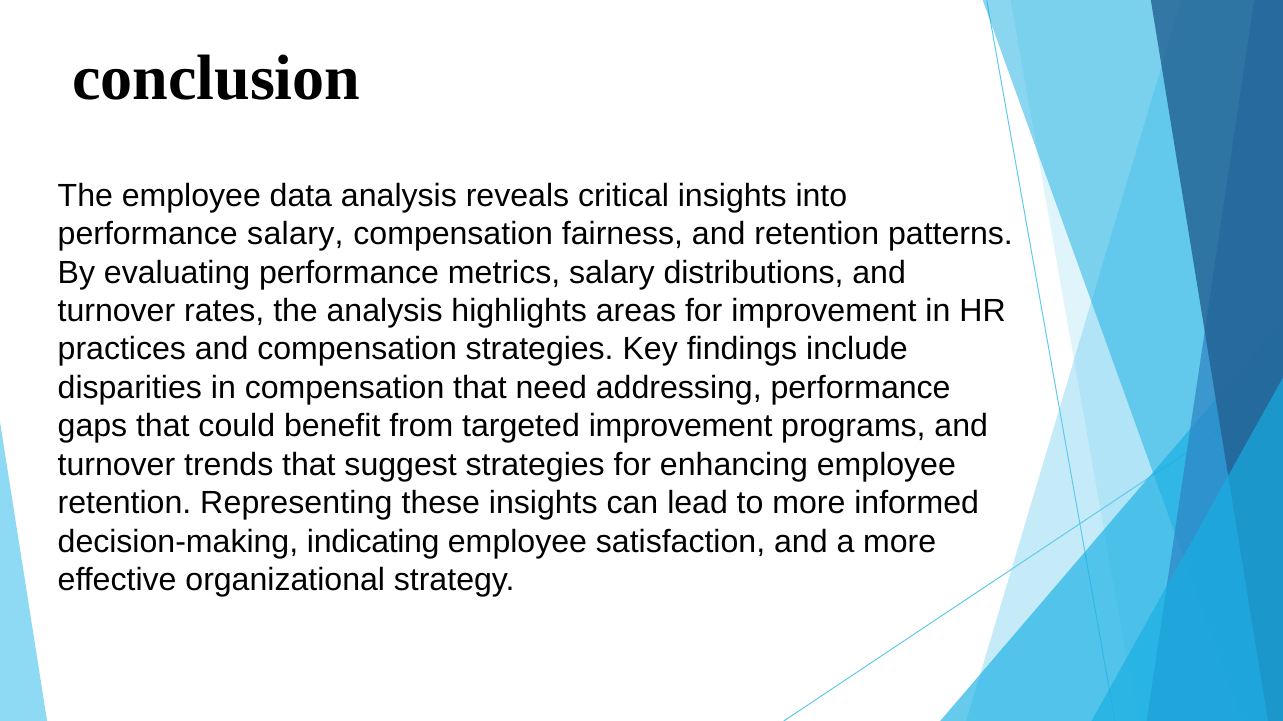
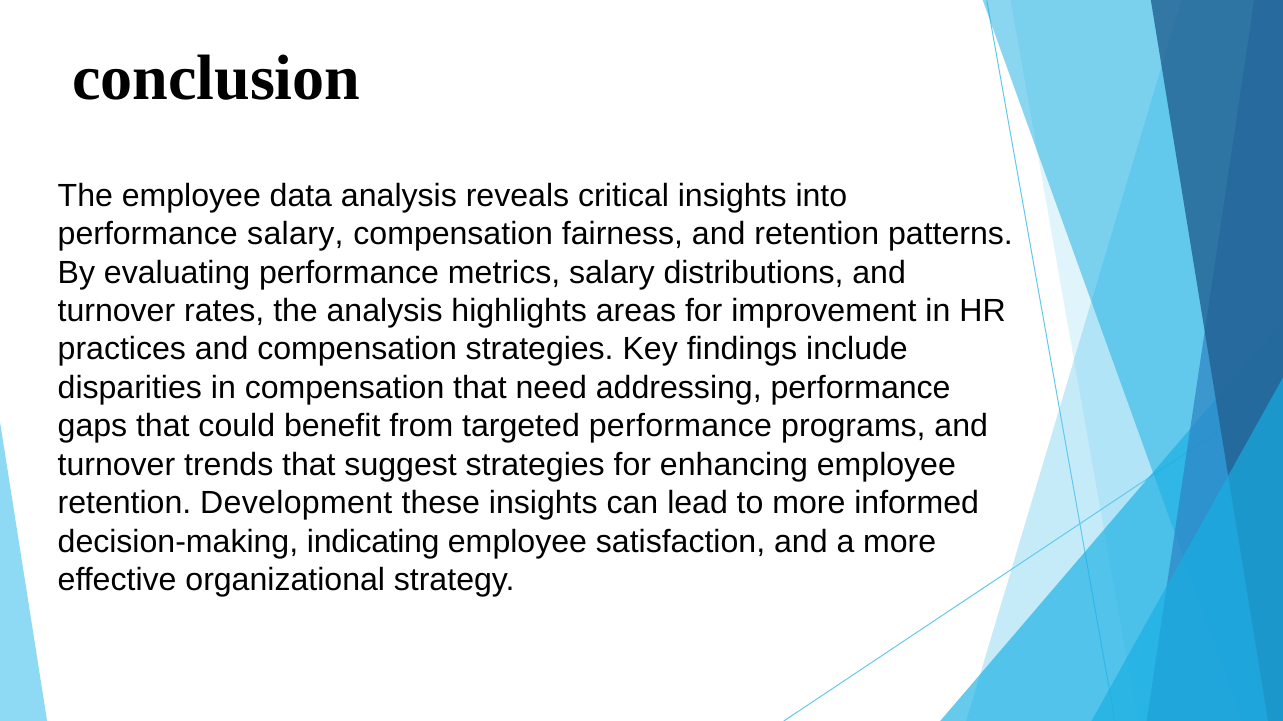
targeted improvement: improvement -> performance (680, 427)
Representing: Representing -> Development (296, 504)
